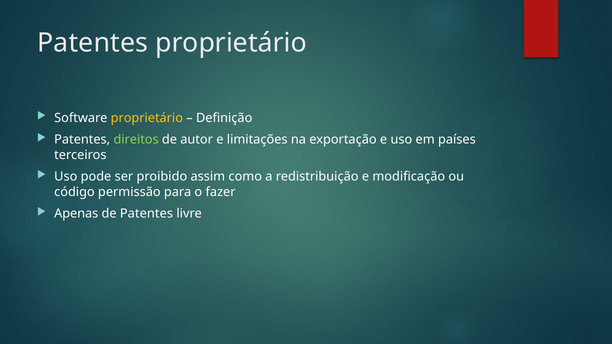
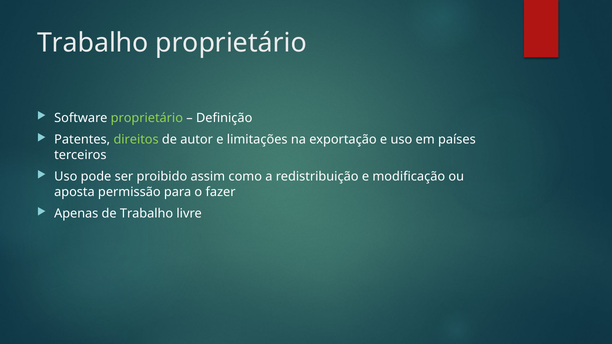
Patentes: Patentes -> Trabalho (93, 43)
proprietário colour: yellow -> light green (147, 118)
código: código -> aposta (74, 192)
de Patentes: Patentes -> Trabalho (147, 214)
